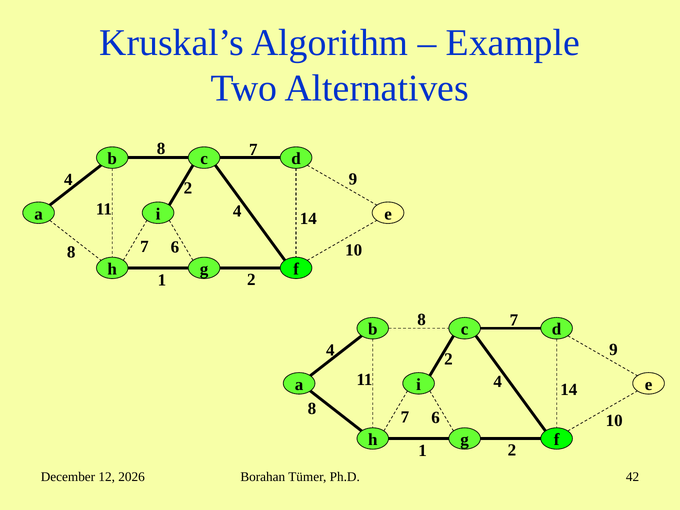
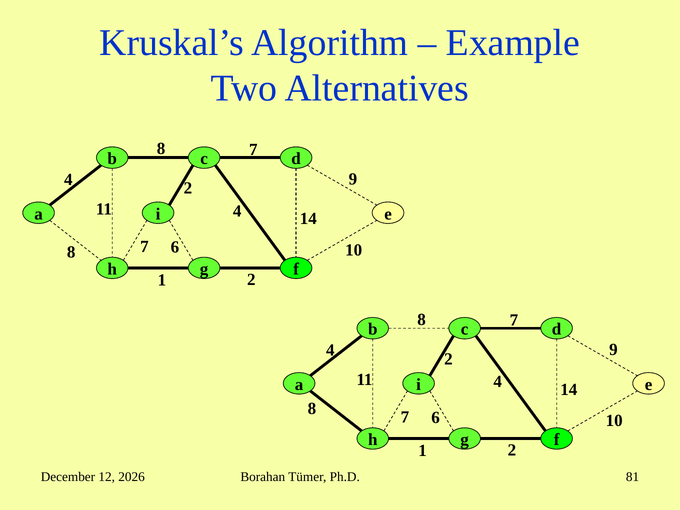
42: 42 -> 81 (633, 477)
